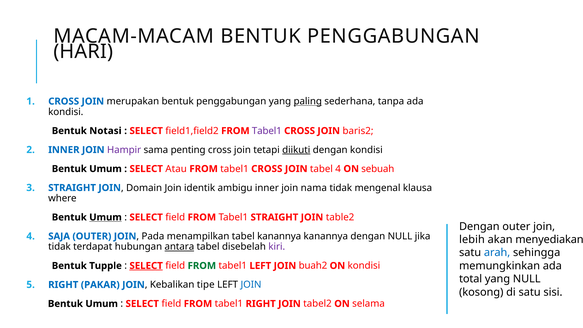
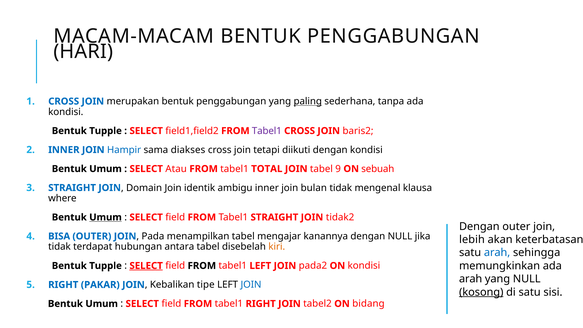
Notasi: Notasi -> Tupple (106, 131)
Hampir colour: purple -> blue (124, 150)
penting: penting -> diakses (188, 150)
diikuti underline: present -> none (296, 150)
CROSS: CROSS -> TOTAL (267, 169)
tabel 4: 4 -> 9 (338, 169)
nama: nama -> bulan (314, 188)
table2: table2 -> tidak2 (340, 217)
SAJA: SAJA -> BISA (59, 236)
tabel kanannya: kanannya -> mengajar (279, 236)
menyediakan: menyediakan -> keterbatasan (549, 240)
antara underline: present -> none (179, 247)
kiri colour: purple -> orange (277, 247)
FROM colour: green -> black (202, 266)
buah2: buah2 -> pada2 (313, 266)
total: total -> arah (471, 279)
kosong underline: none -> present (481, 292)
selama: selama -> bidang (368, 304)
